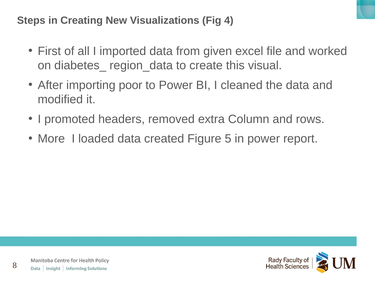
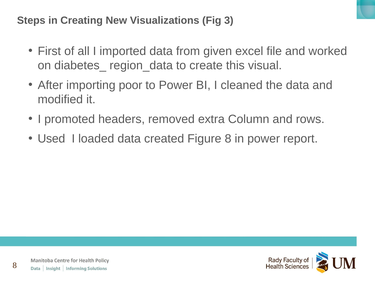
4: 4 -> 3 (229, 20)
More: More -> Used (51, 139)
Figure 5: 5 -> 8 (228, 139)
